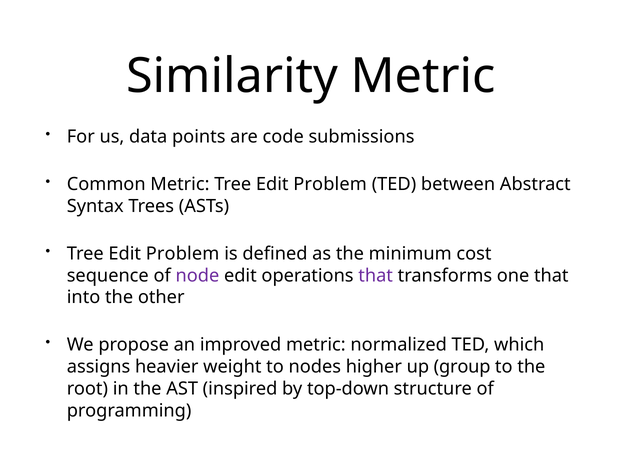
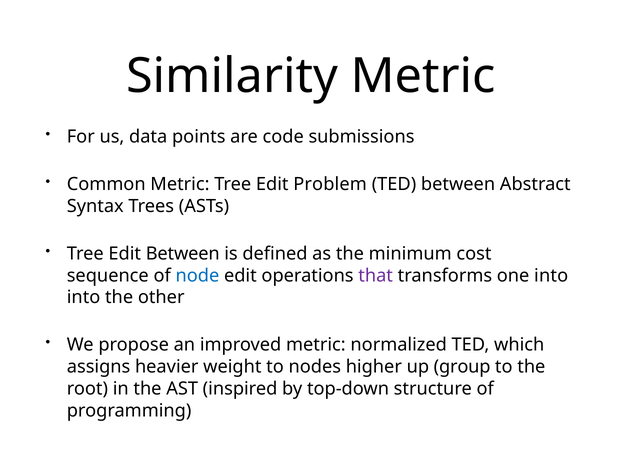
Problem: Problem -> Between (183, 253)
node colour: purple -> blue (197, 275)
one that: that -> into (551, 275)
